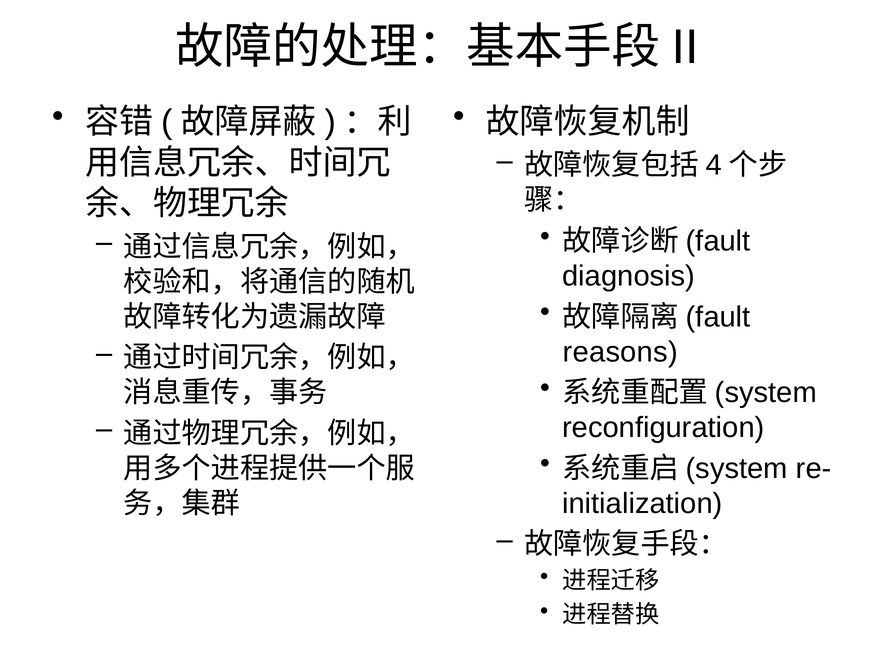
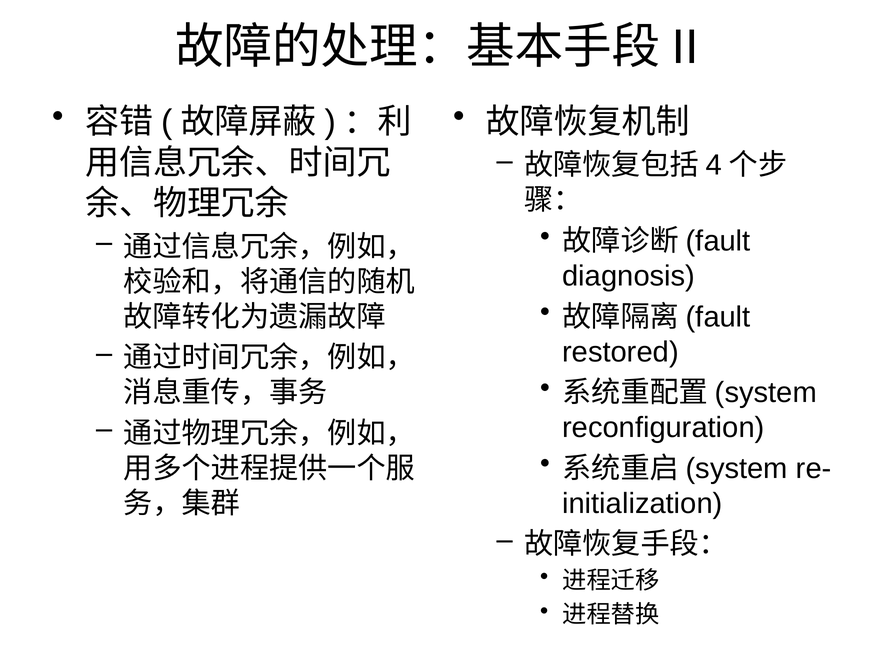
reasons: reasons -> restored (620, 352)
